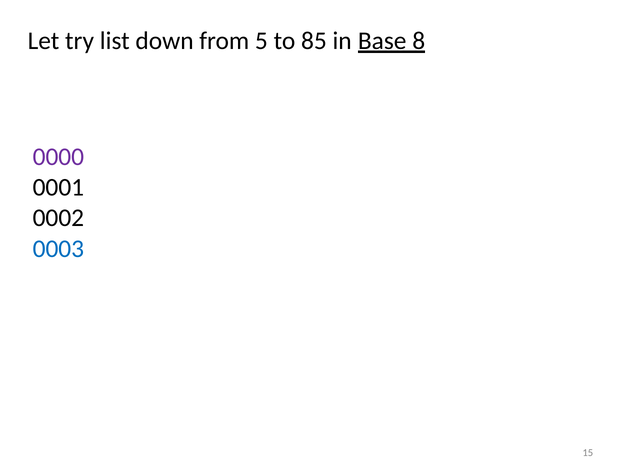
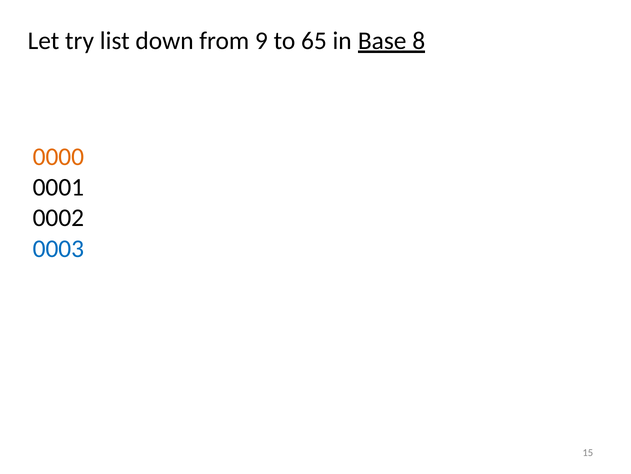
5: 5 -> 9 (261, 41)
85: 85 -> 65 (314, 41)
0000 colour: purple -> orange (58, 157)
